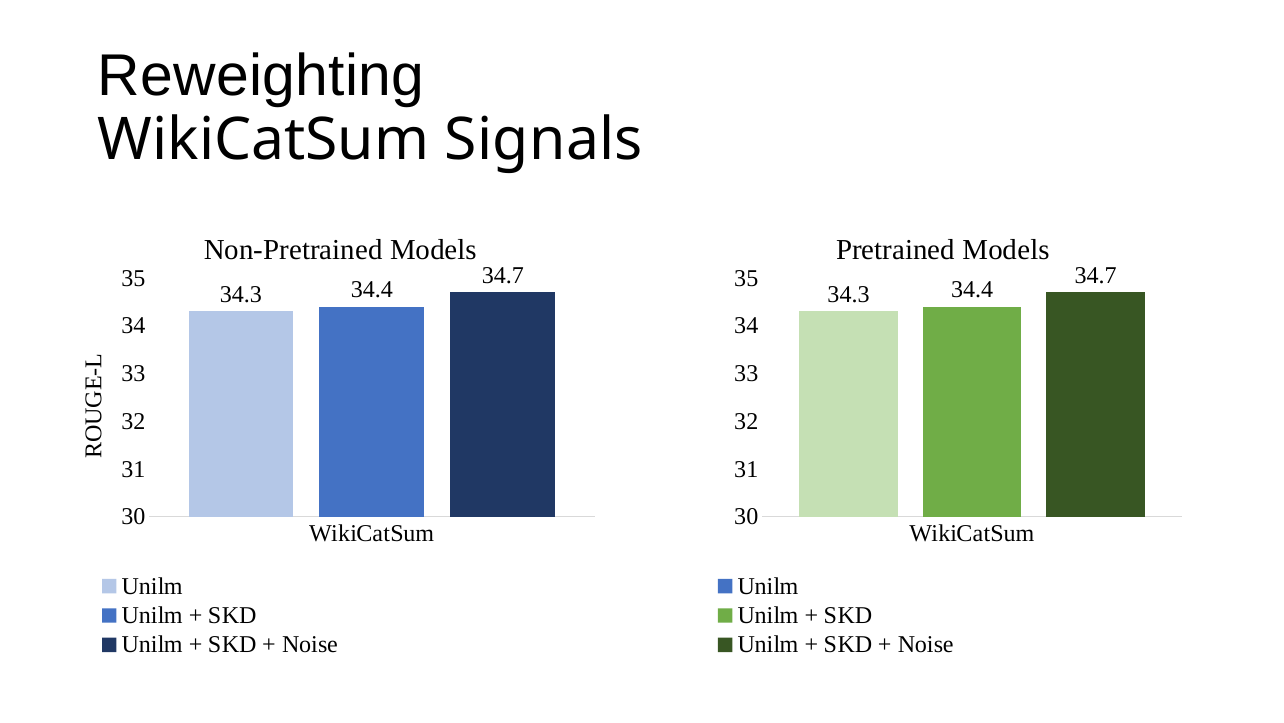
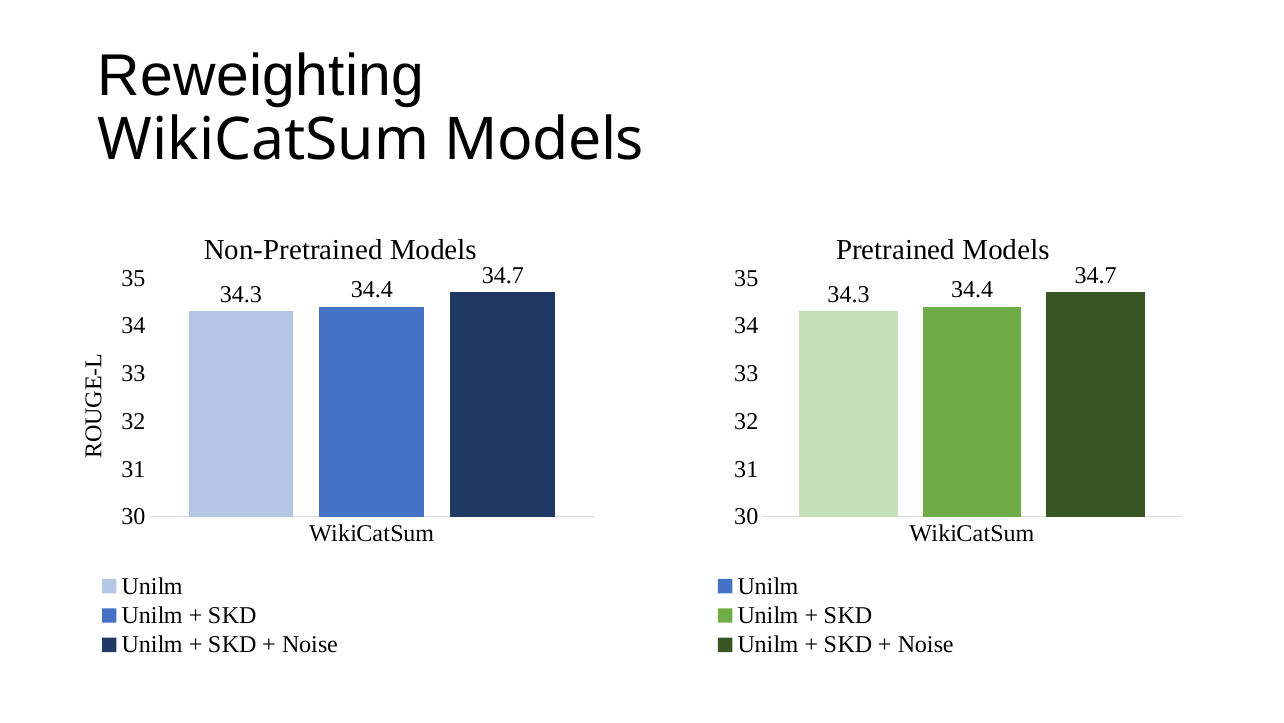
WikiCatSum Signals: Signals -> Models (544, 140)
